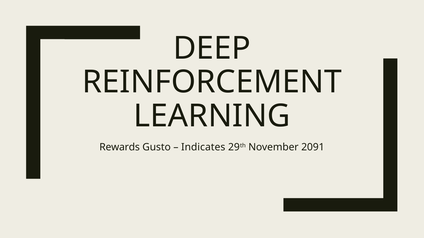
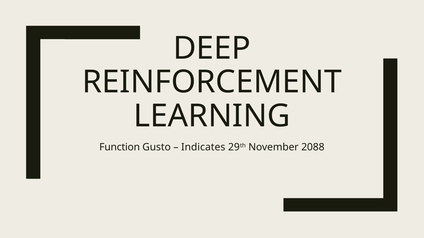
Rewards: Rewards -> Function (120, 147)
2091: 2091 -> 2088 (313, 147)
